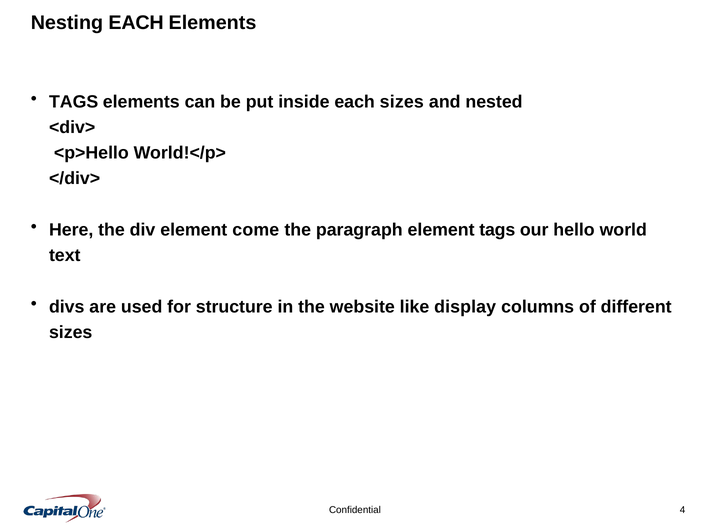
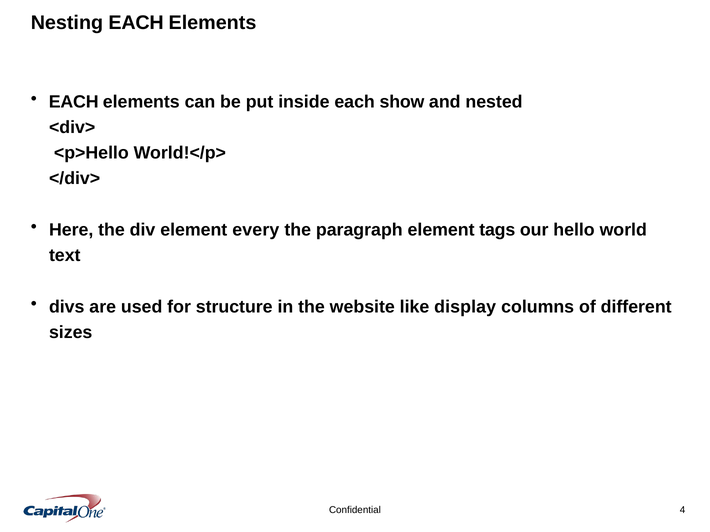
TAGS: TAGS -> EACH (74, 102)
each sizes: sizes -> show (402, 102)
come: come -> every (256, 230)
